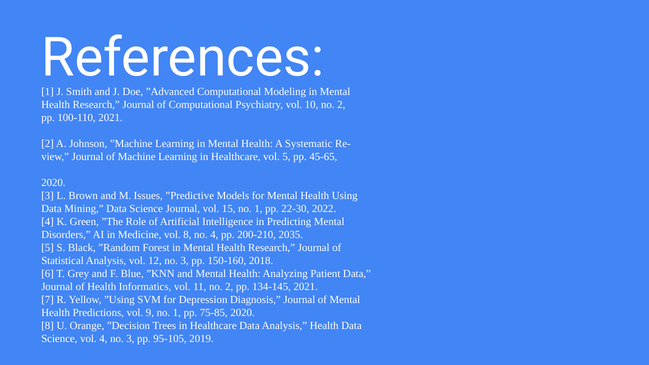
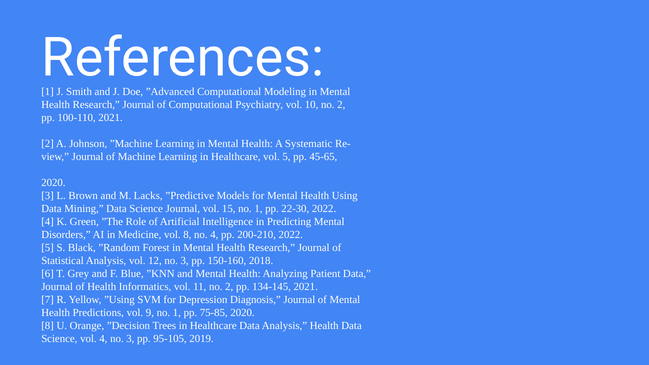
Issues: Issues -> Lacks (148, 196)
200-210 2035: 2035 -> 2022 (291, 235)
